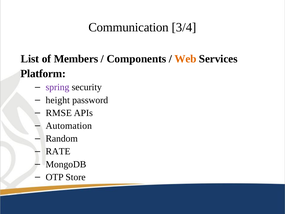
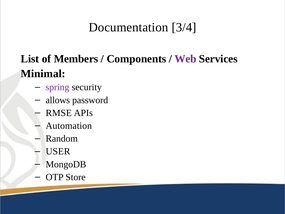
Communication: Communication -> Documentation (128, 27)
Web colour: orange -> purple (185, 59)
Platform: Platform -> Minimal (43, 73)
height: height -> allows (58, 100)
RATE: RATE -> USER (58, 151)
